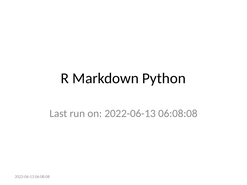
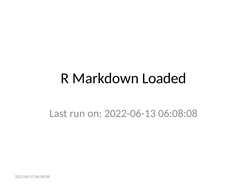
Python: Python -> Loaded (164, 78)
